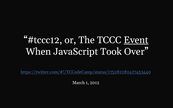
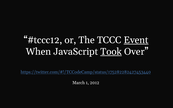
Took underline: none -> present (111, 52)
